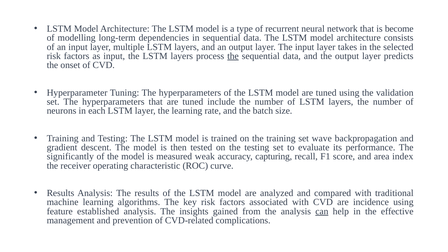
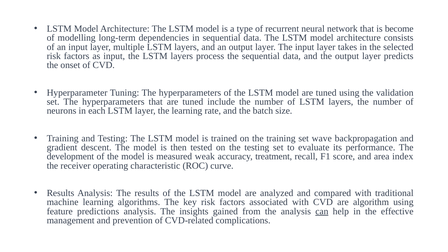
the underline: present -> none (233, 56)
significantly: significantly -> development (70, 157)
capturing: capturing -> treatment (274, 157)
incidence: incidence -> algorithm (371, 202)
established: established -> predictions (98, 211)
